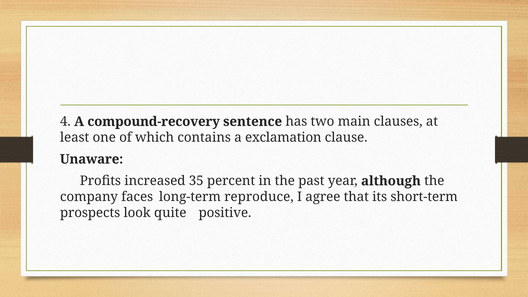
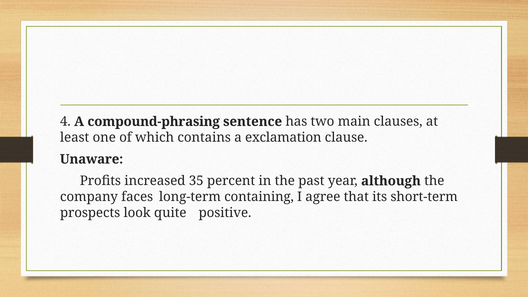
compound-recovery: compound-recovery -> compound-phrasing (154, 122)
reproduce: reproduce -> containing (259, 197)
